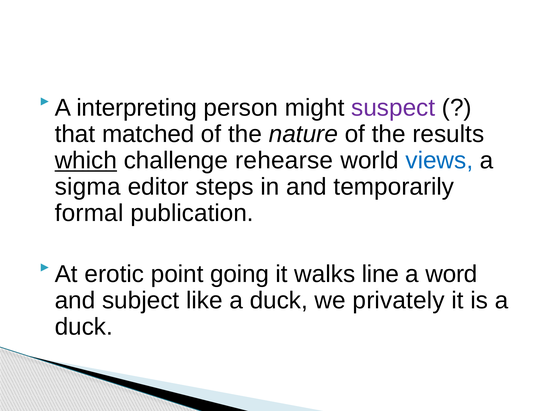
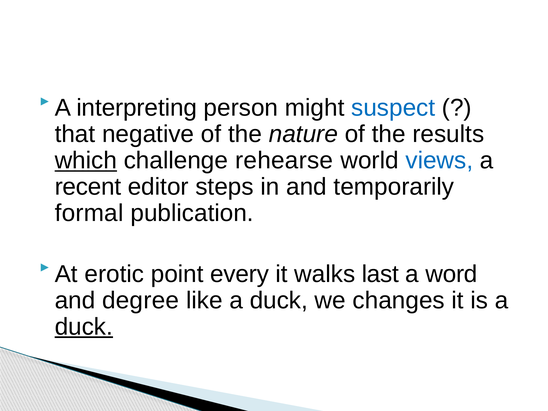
suspect colour: purple -> blue (393, 108)
matched: matched -> negative (148, 134)
sigma: sigma -> recent (88, 187)
going: going -> every (240, 274)
line: line -> last (380, 274)
subject: subject -> degree (141, 300)
privately: privately -> changes (399, 300)
duck underline: none -> present (84, 327)
